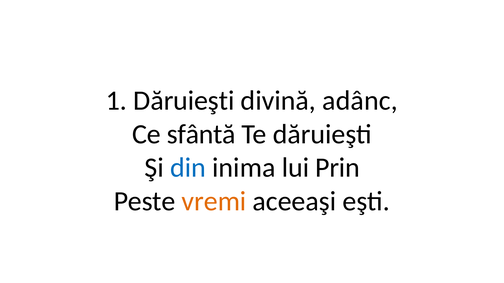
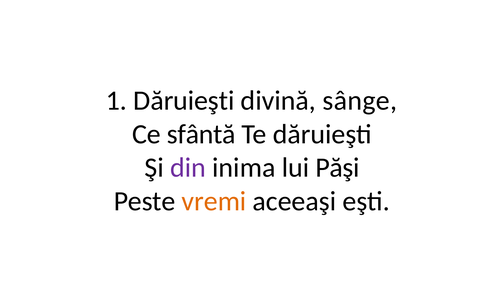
adânc: adânc -> sânge (360, 101)
din colour: blue -> purple (188, 168)
Prin: Prin -> Păşi (338, 168)
